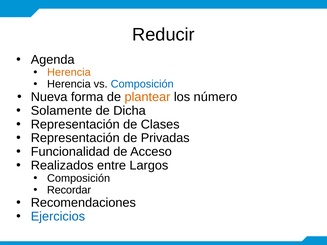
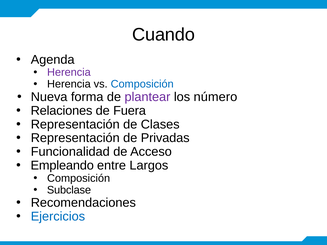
Reducir: Reducir -> Cuando (164, 35)
Herencia colour: orange -> purple (69, 72)
plantear colour: orange -> purple (147, 97)
Solamente: Solamente -> Relaciones (62, 111)
Dicha: Dicha -> Fuera (130, 111)
Realizados: Realizados -> Empleando (62, 166)
Recordar: Recordar -> Subclase (69, 190)
